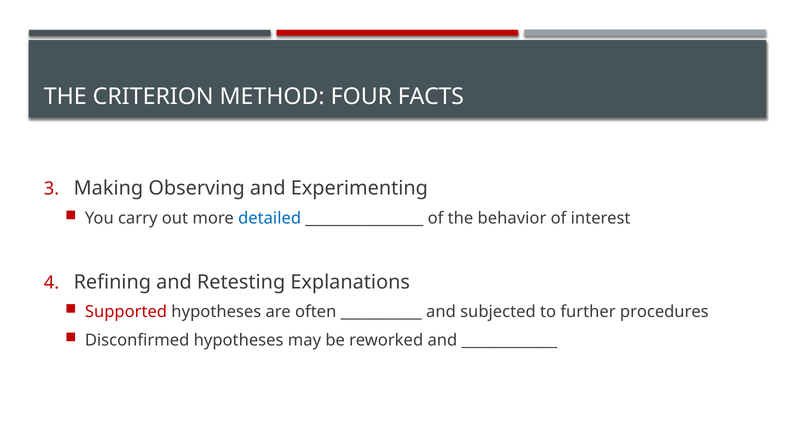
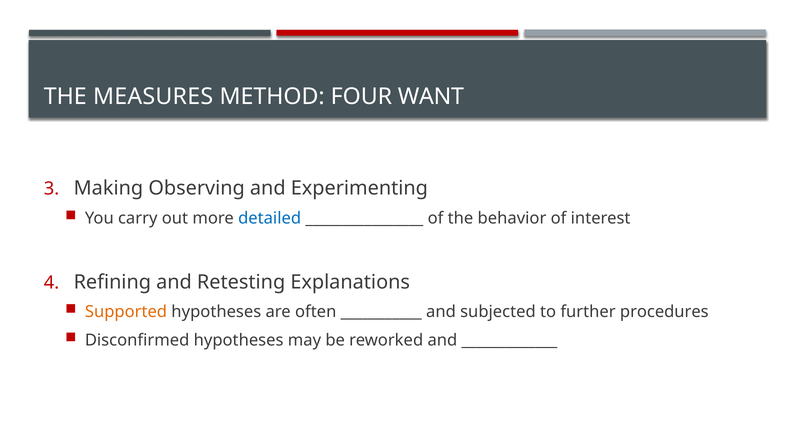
CRITERION: CRITERION -> MEASURES (153, 97)
FACTS: FACTS -> WANT (431, 97)
Supported colour: red -> orange (126, 312)
